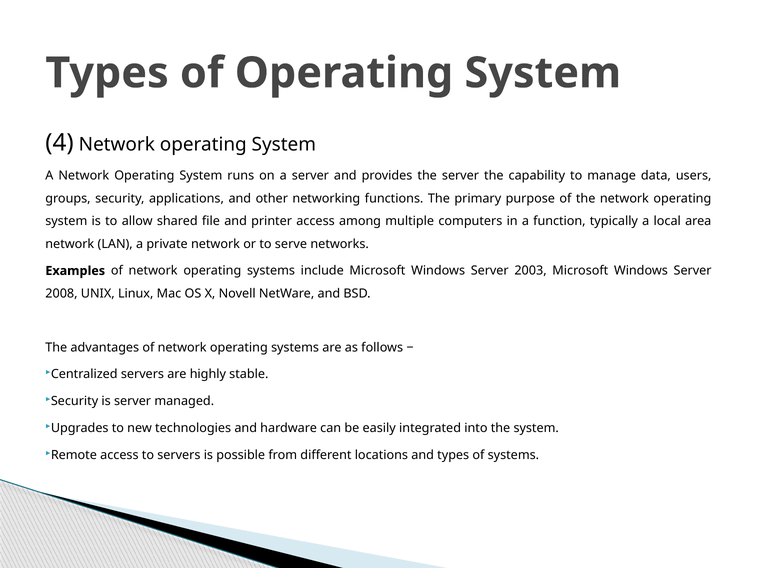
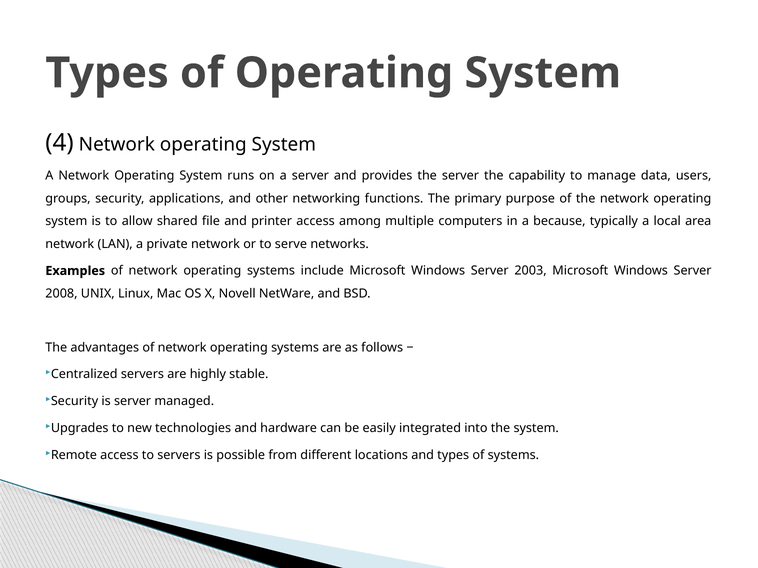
function: function -> because (559, 221)
